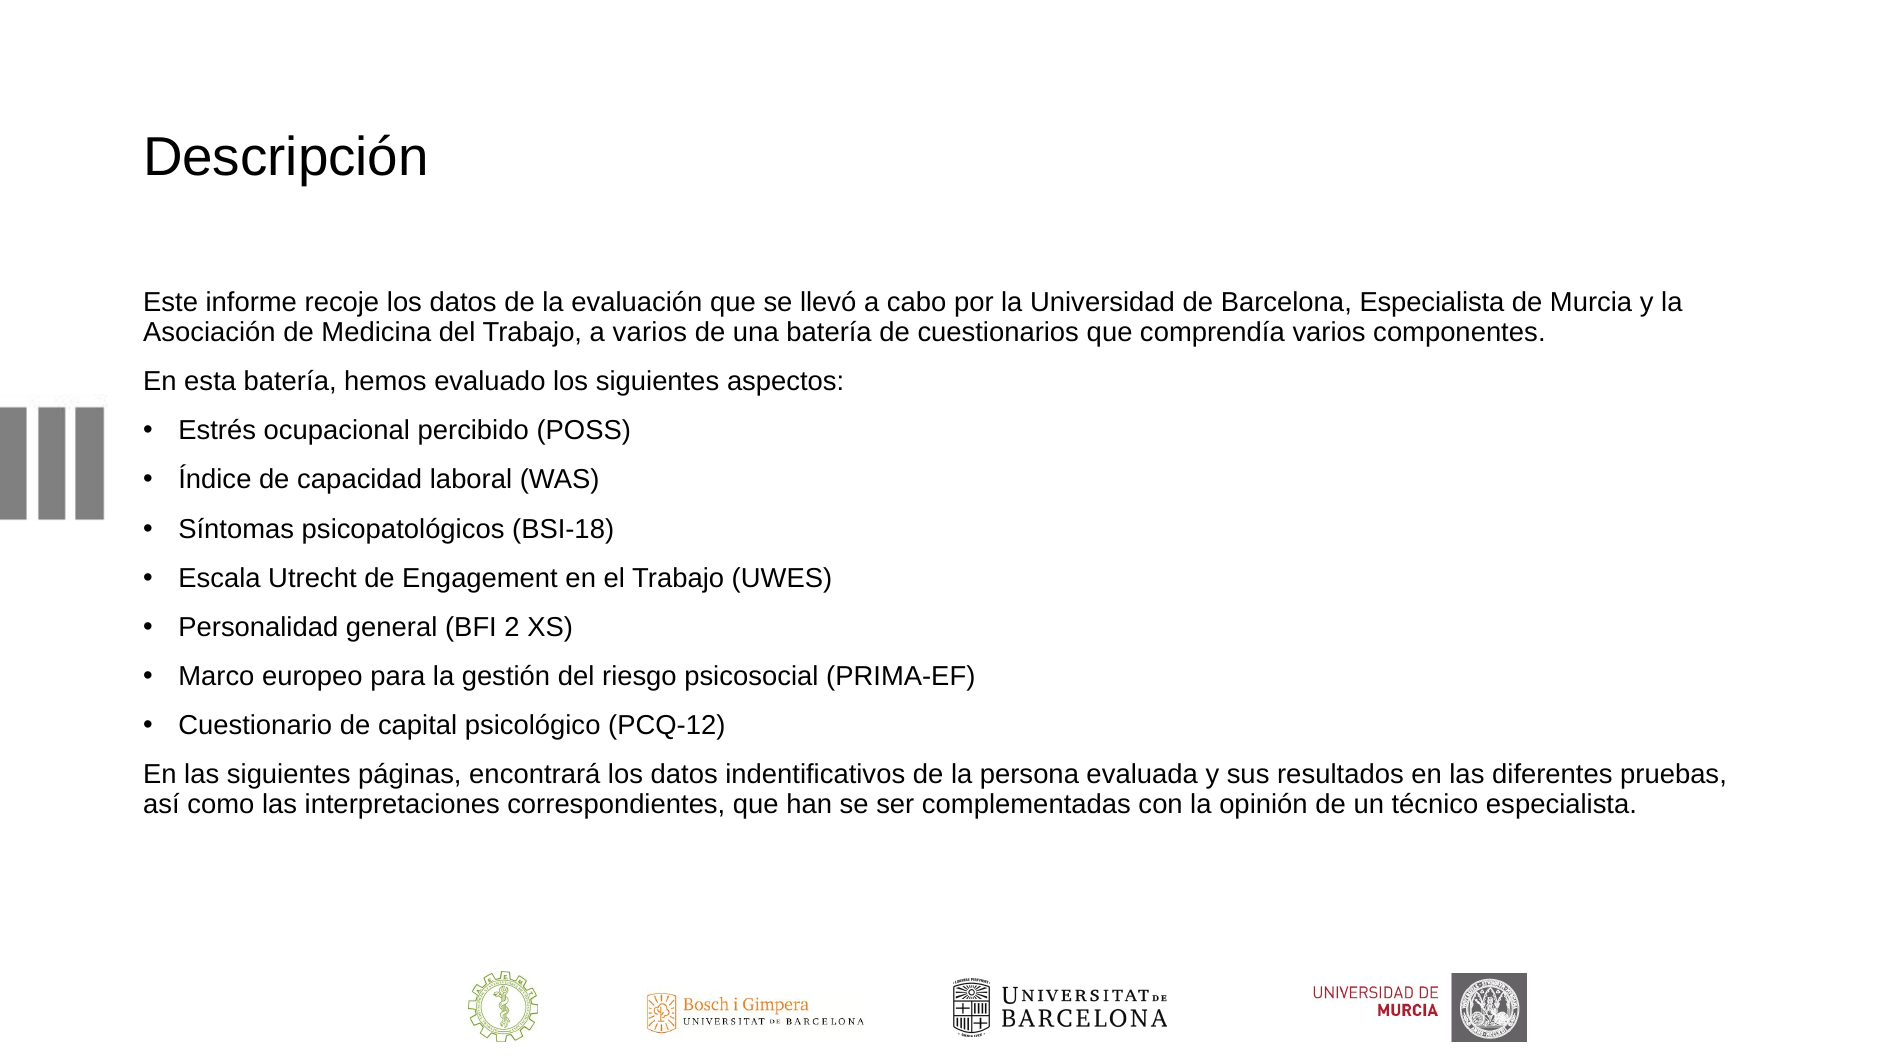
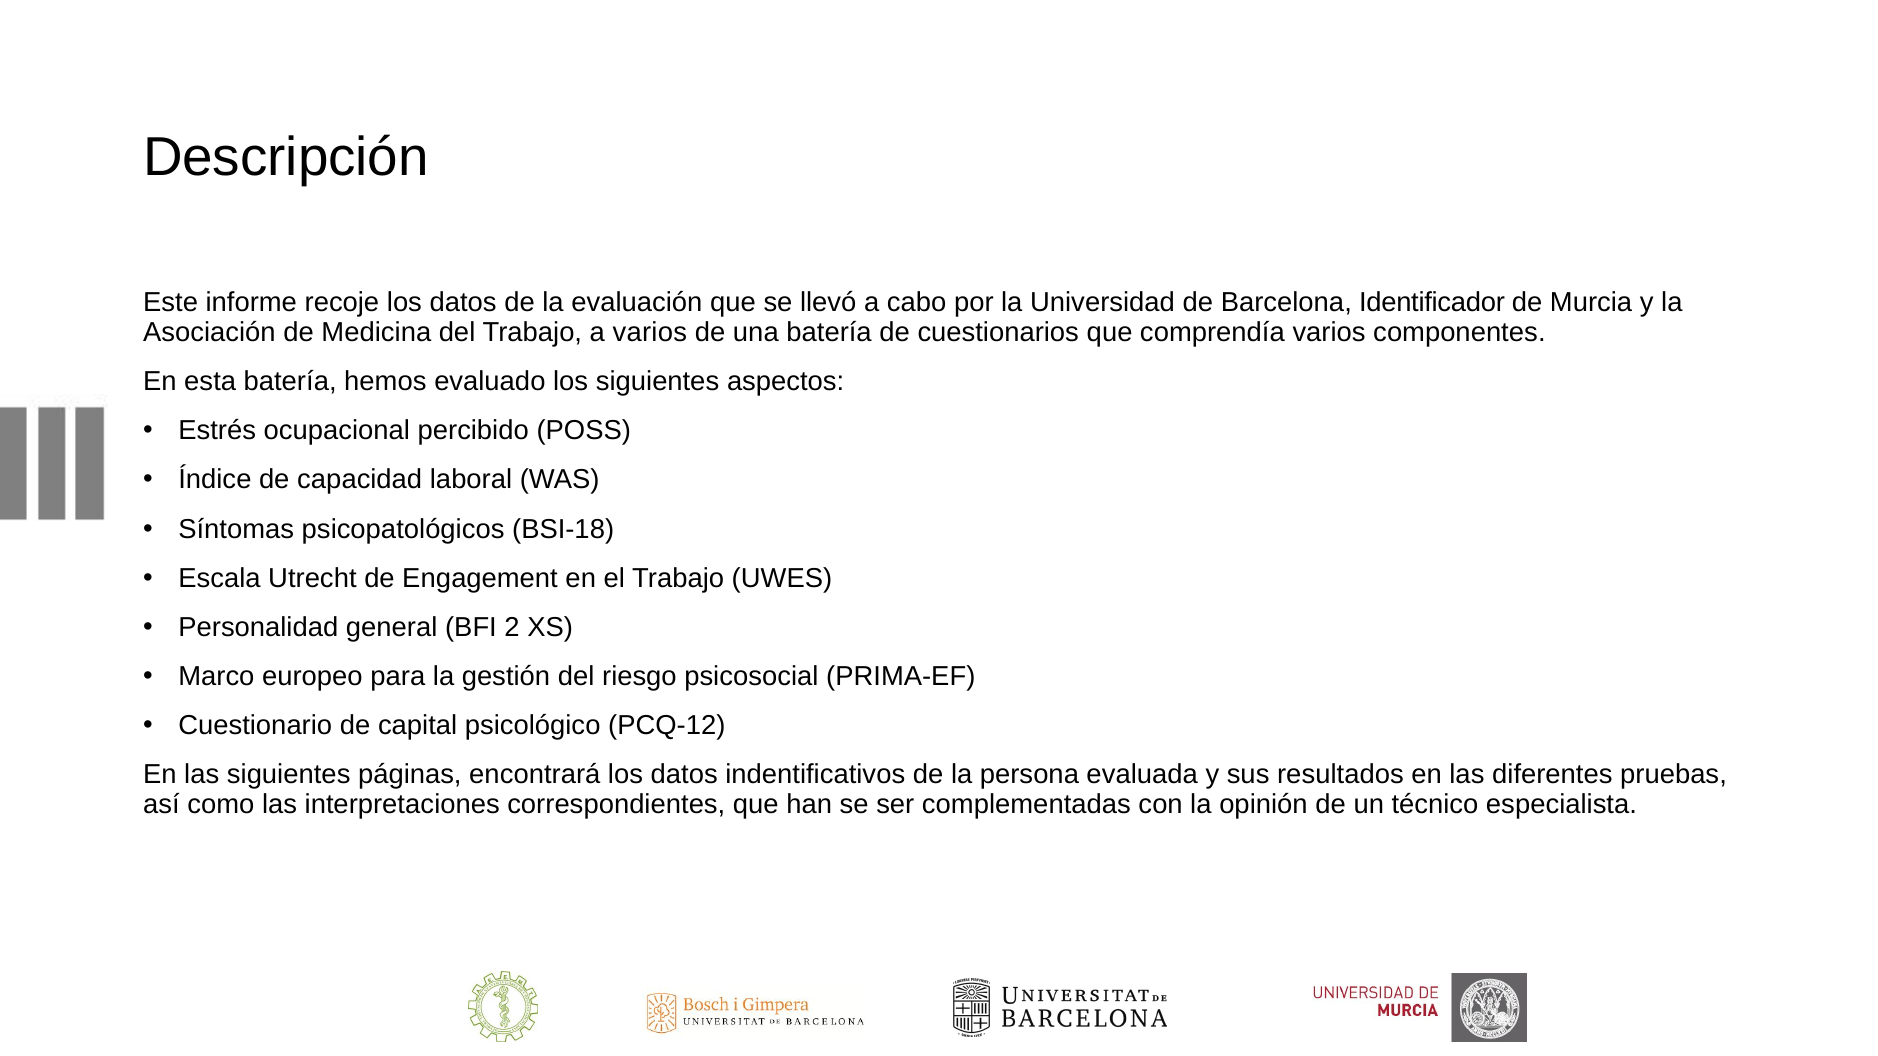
Barcelona Especialista: Especialista -> Identificador (1432, 303)
